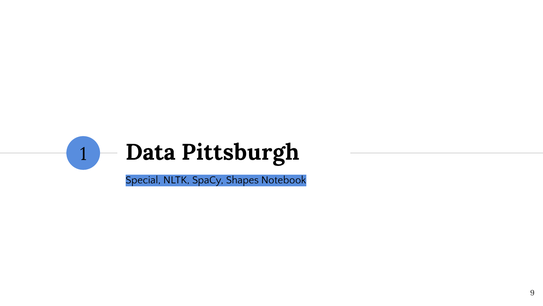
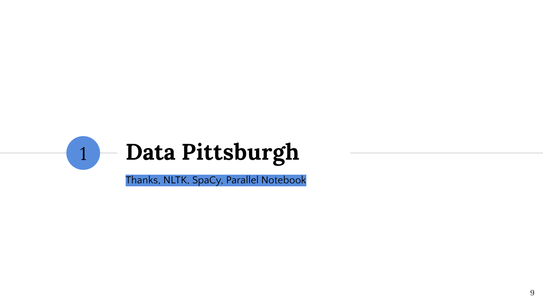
Special: Special -> Thanks (143, 180)
Shapes: Shapes -> Parallel (242, 180)
